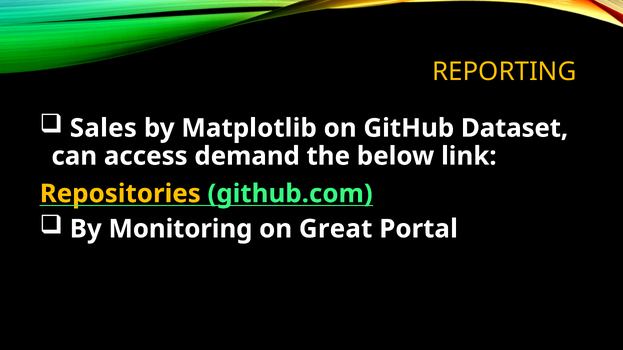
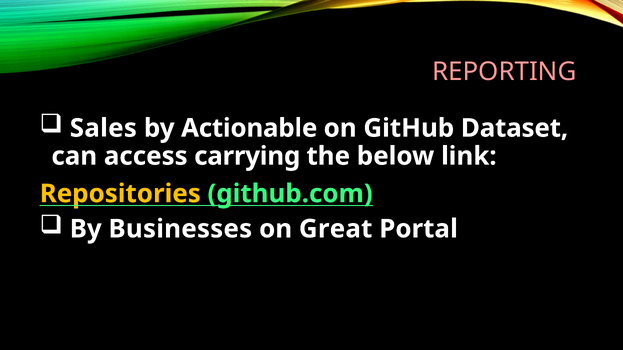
REPORTING colour: yellow -> pink (504, 72)
Matplotlib: Matplotlib -> Actionable (249, 128)
demand: demand -> carrying (247, 156)
Monitoring: Monitoring -> Businesses (180, 229)
